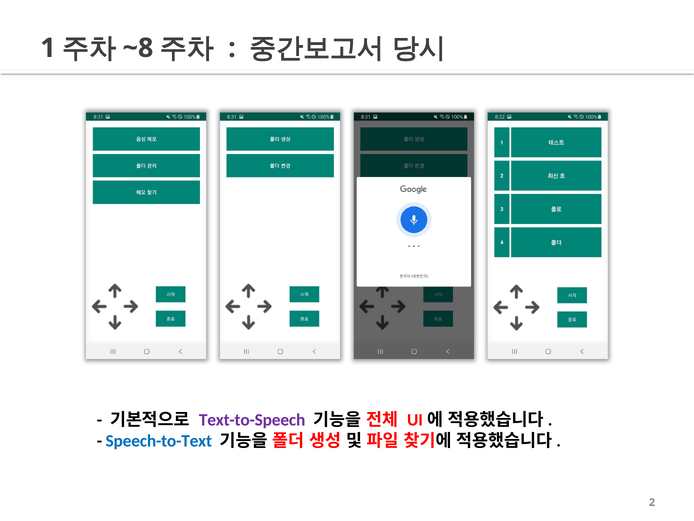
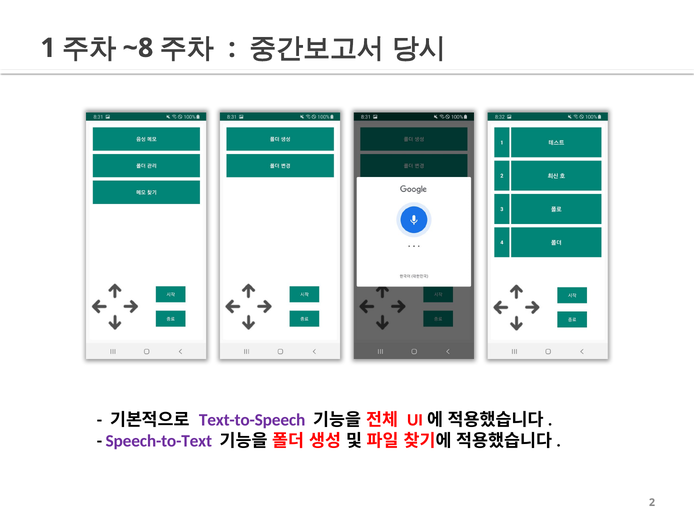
Speech-to-Text colour: blue -> purple (159, 441)
